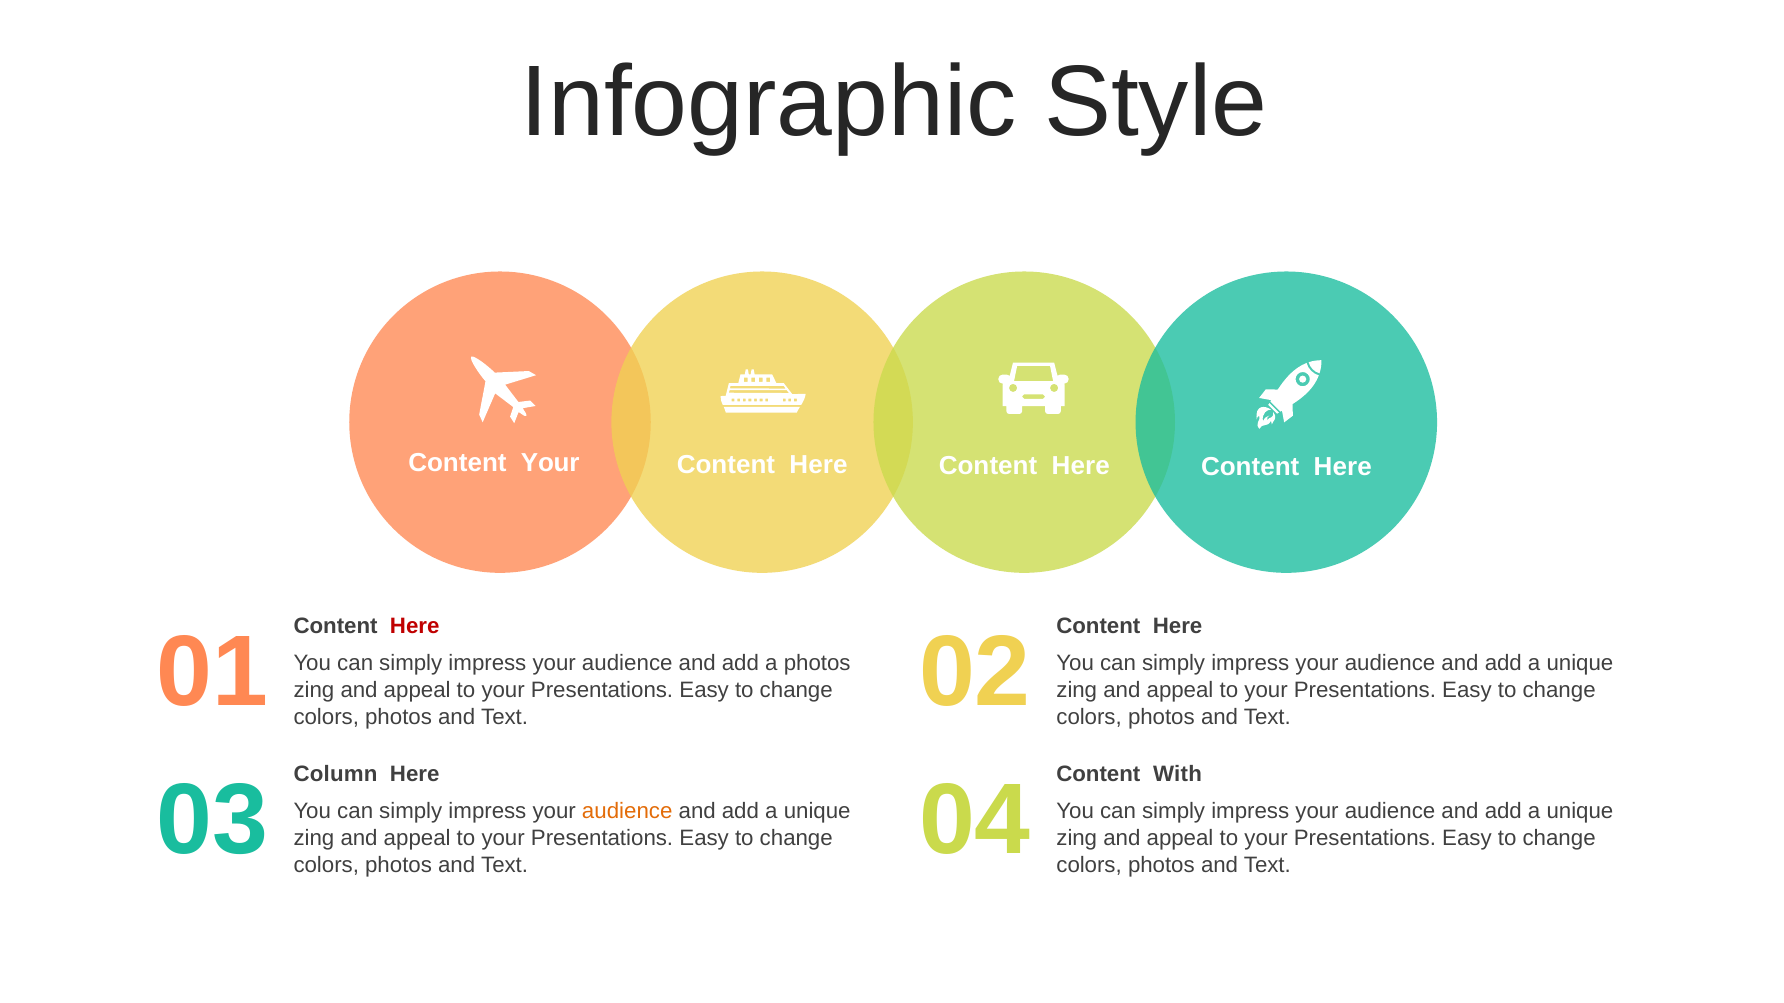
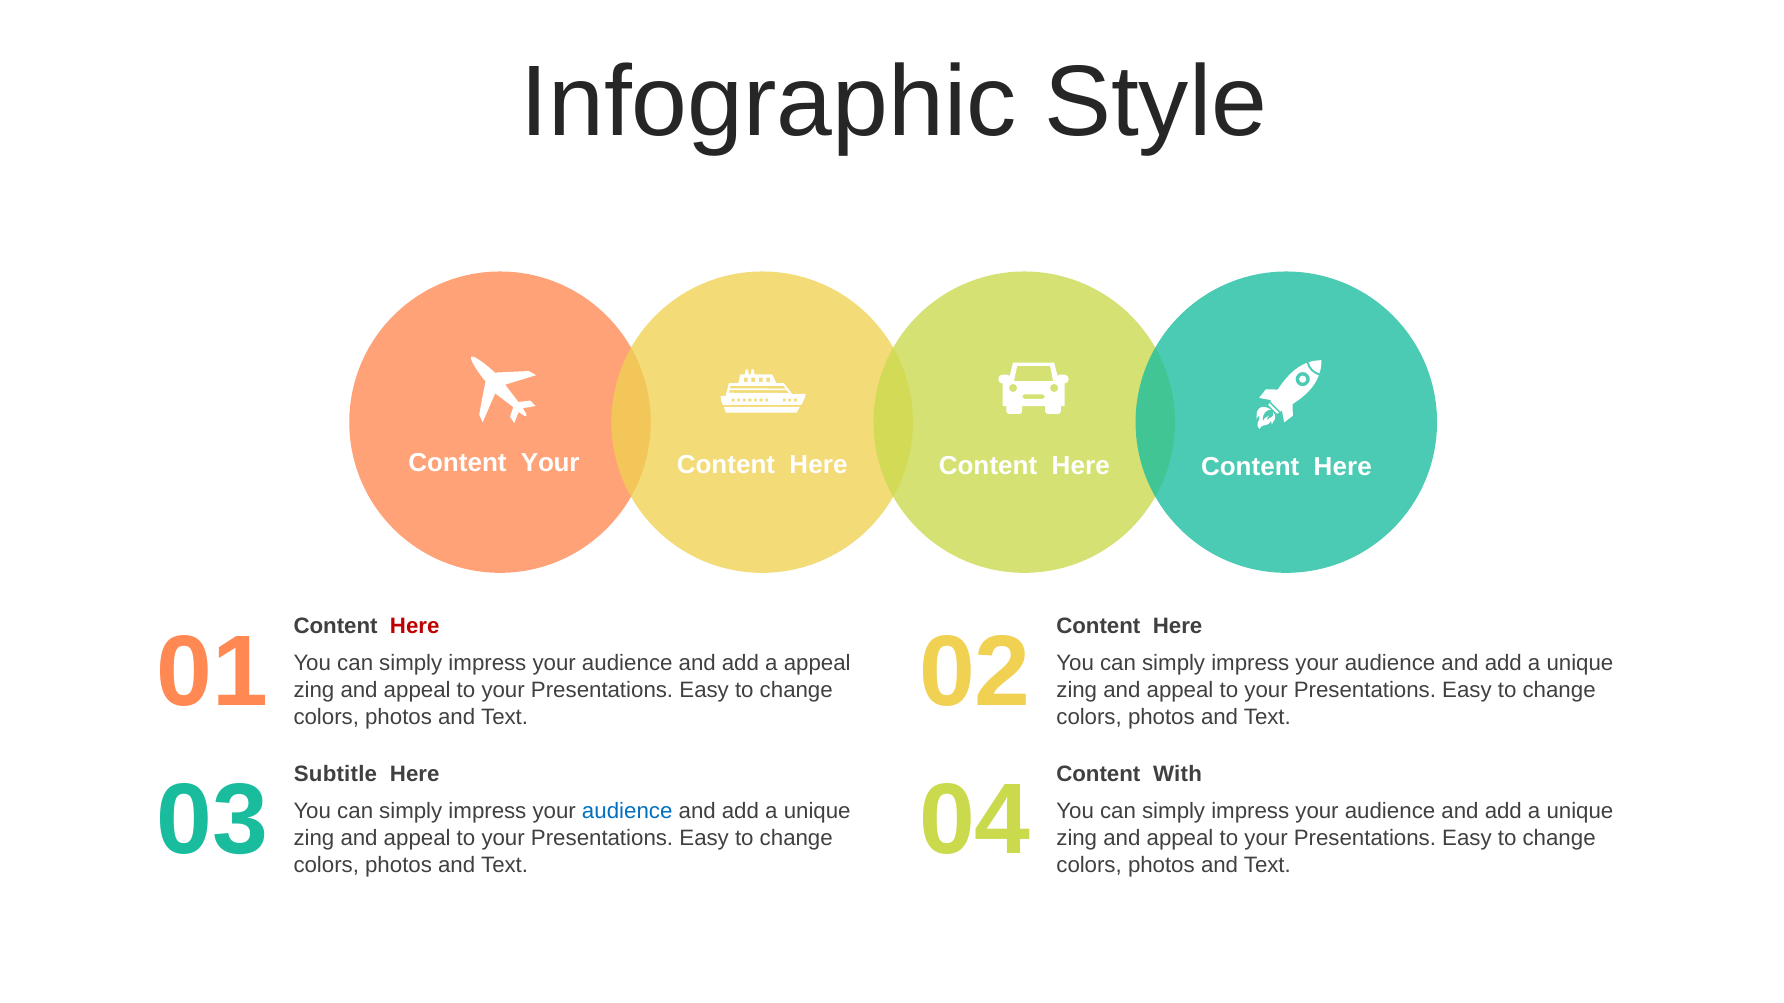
a photos: photos -> appeal (817, 664)
Column: Column -> Subtitle (335, 775)
audience colour: orange -> blue (627, 812)
